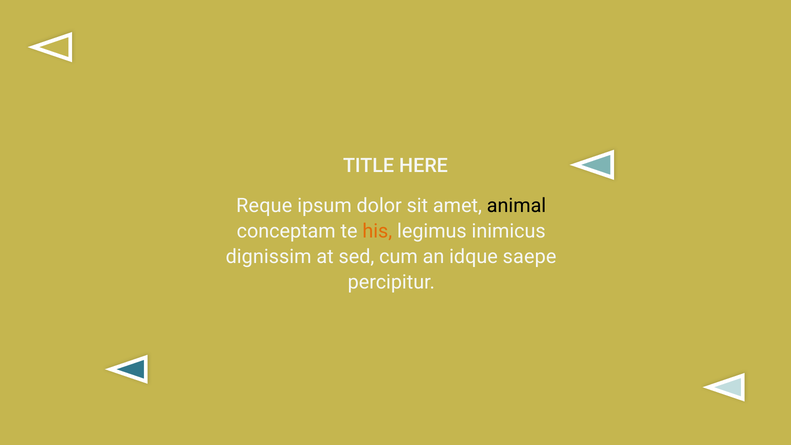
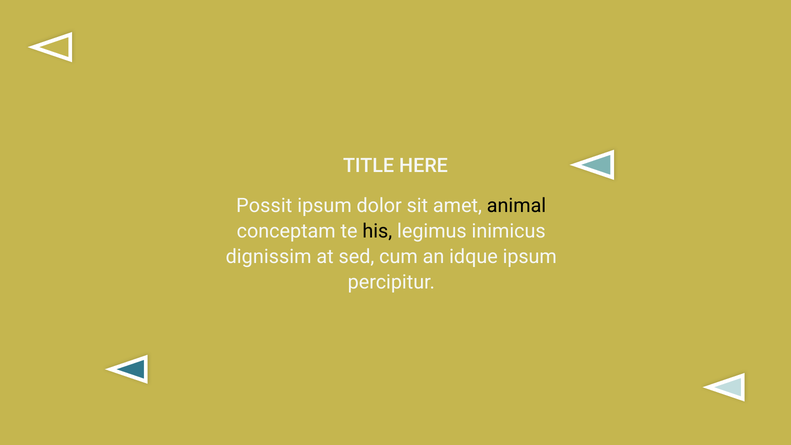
Reque: Reque -> Possit (264, 206)
his colour: orange -> black (377, 231)
idque saepe: saepe -> ipsum (530, 257)
